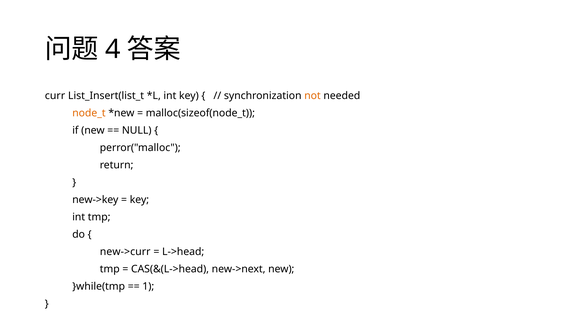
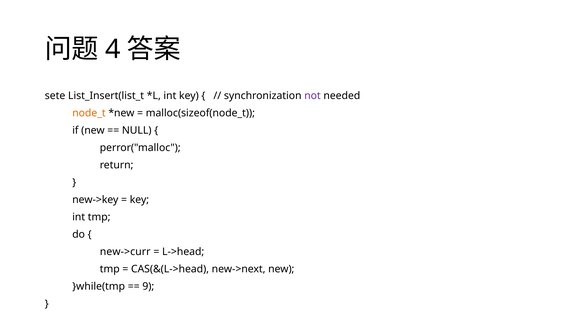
curr: curr -> sete (55, 96)
not colour: orange -> purple (312, 96)
1: 1 -> 9 (148, 286)
